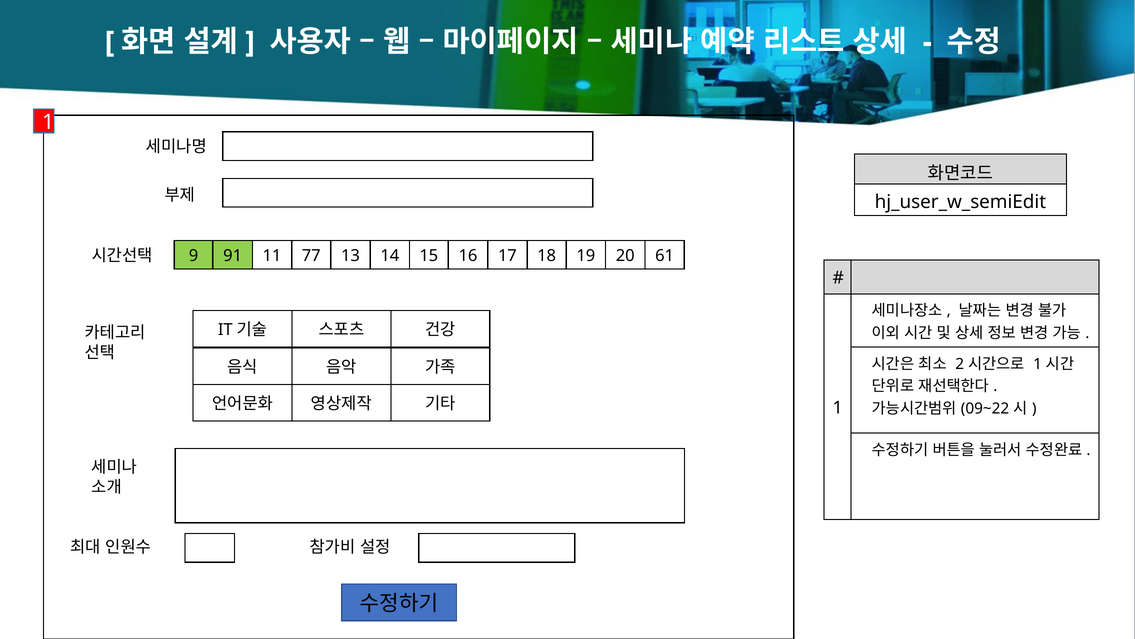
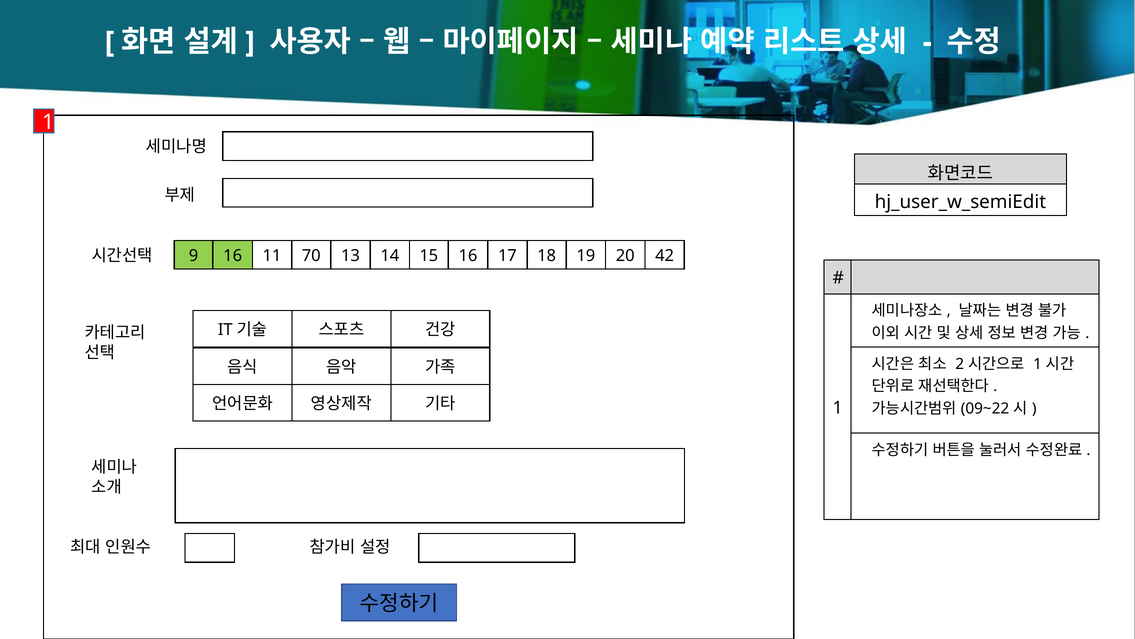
9 91: 91 -> 16 (233, 256)
77: 77 -> 70 (311, 256)
61: 61 -> 42 (665, 256)
